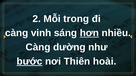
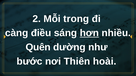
vinh: vinh -> điều (41, 33)
Càng: Càng -> Quên (38, 47)
bước underline: present -> none (30, 62)
